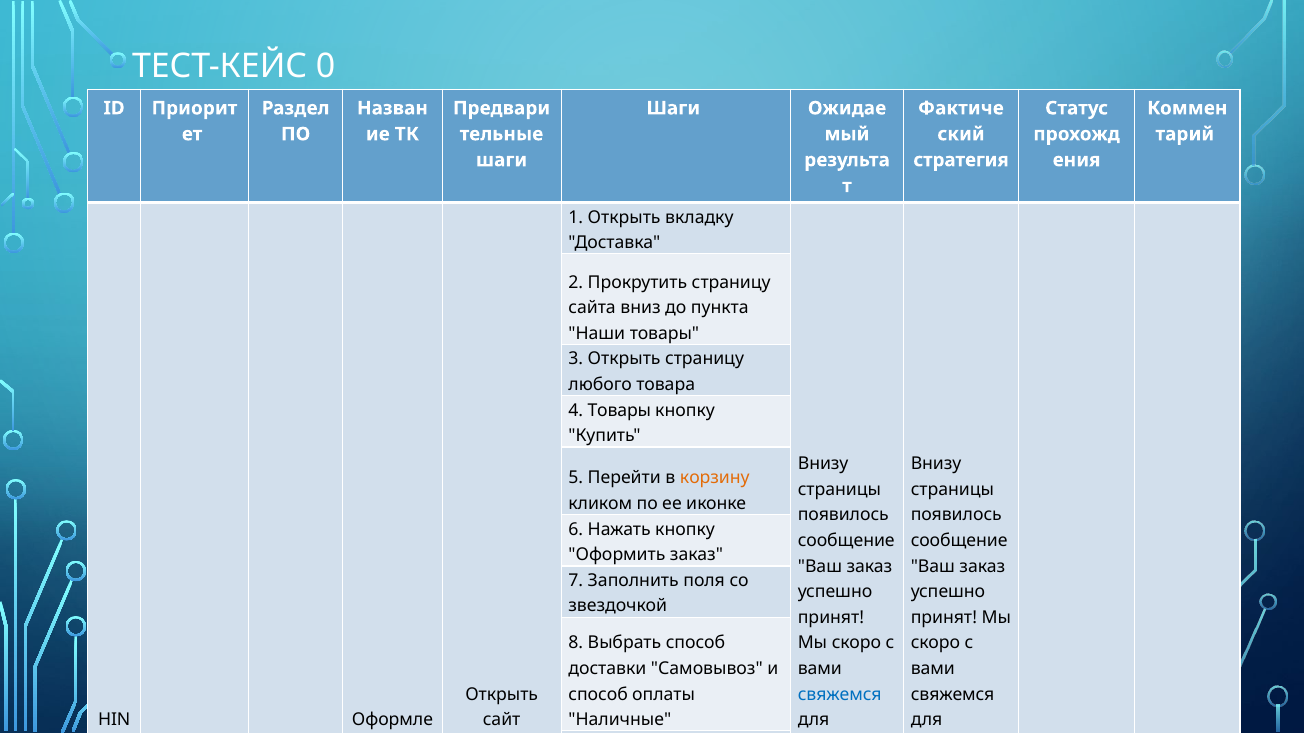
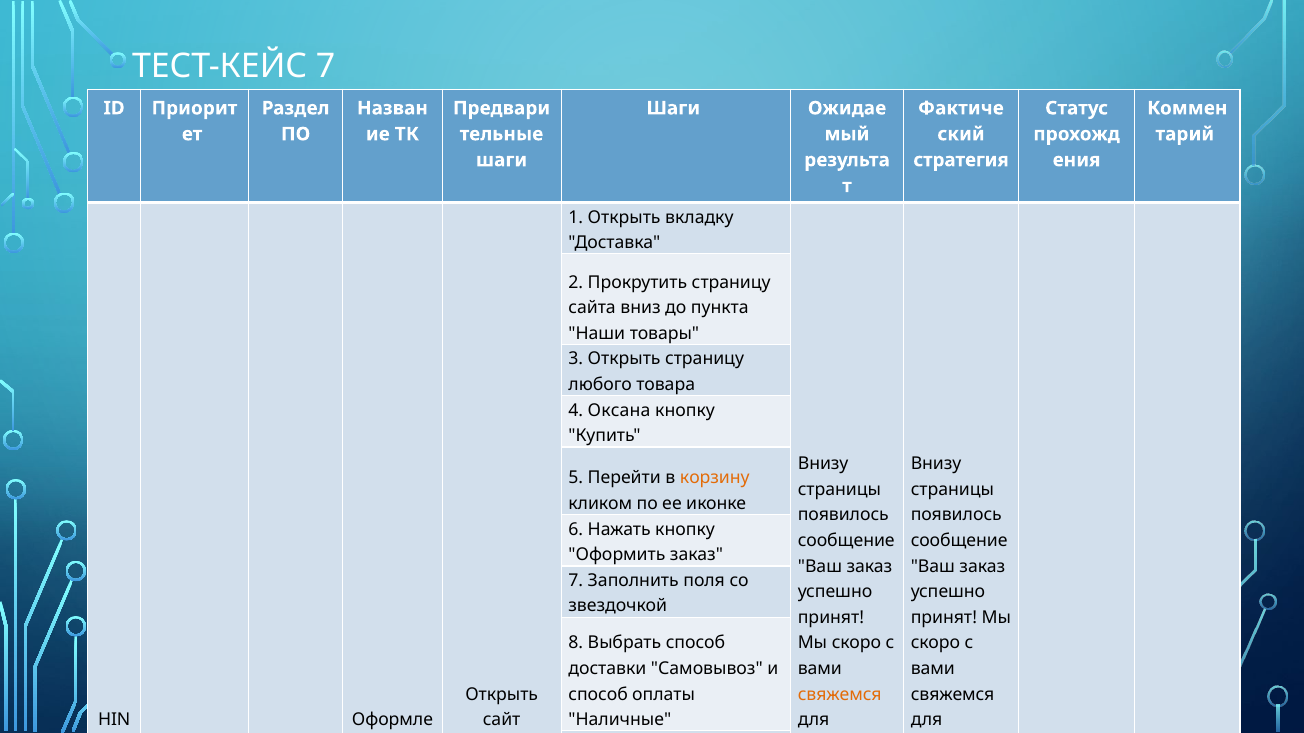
ТЕСТ-КЕЙС 0: 0 -> 7 (326, 66)
4 Товары: Товары -> Оксана (619, 411)
свяжемся colour: blue -> orange (840, 695)
